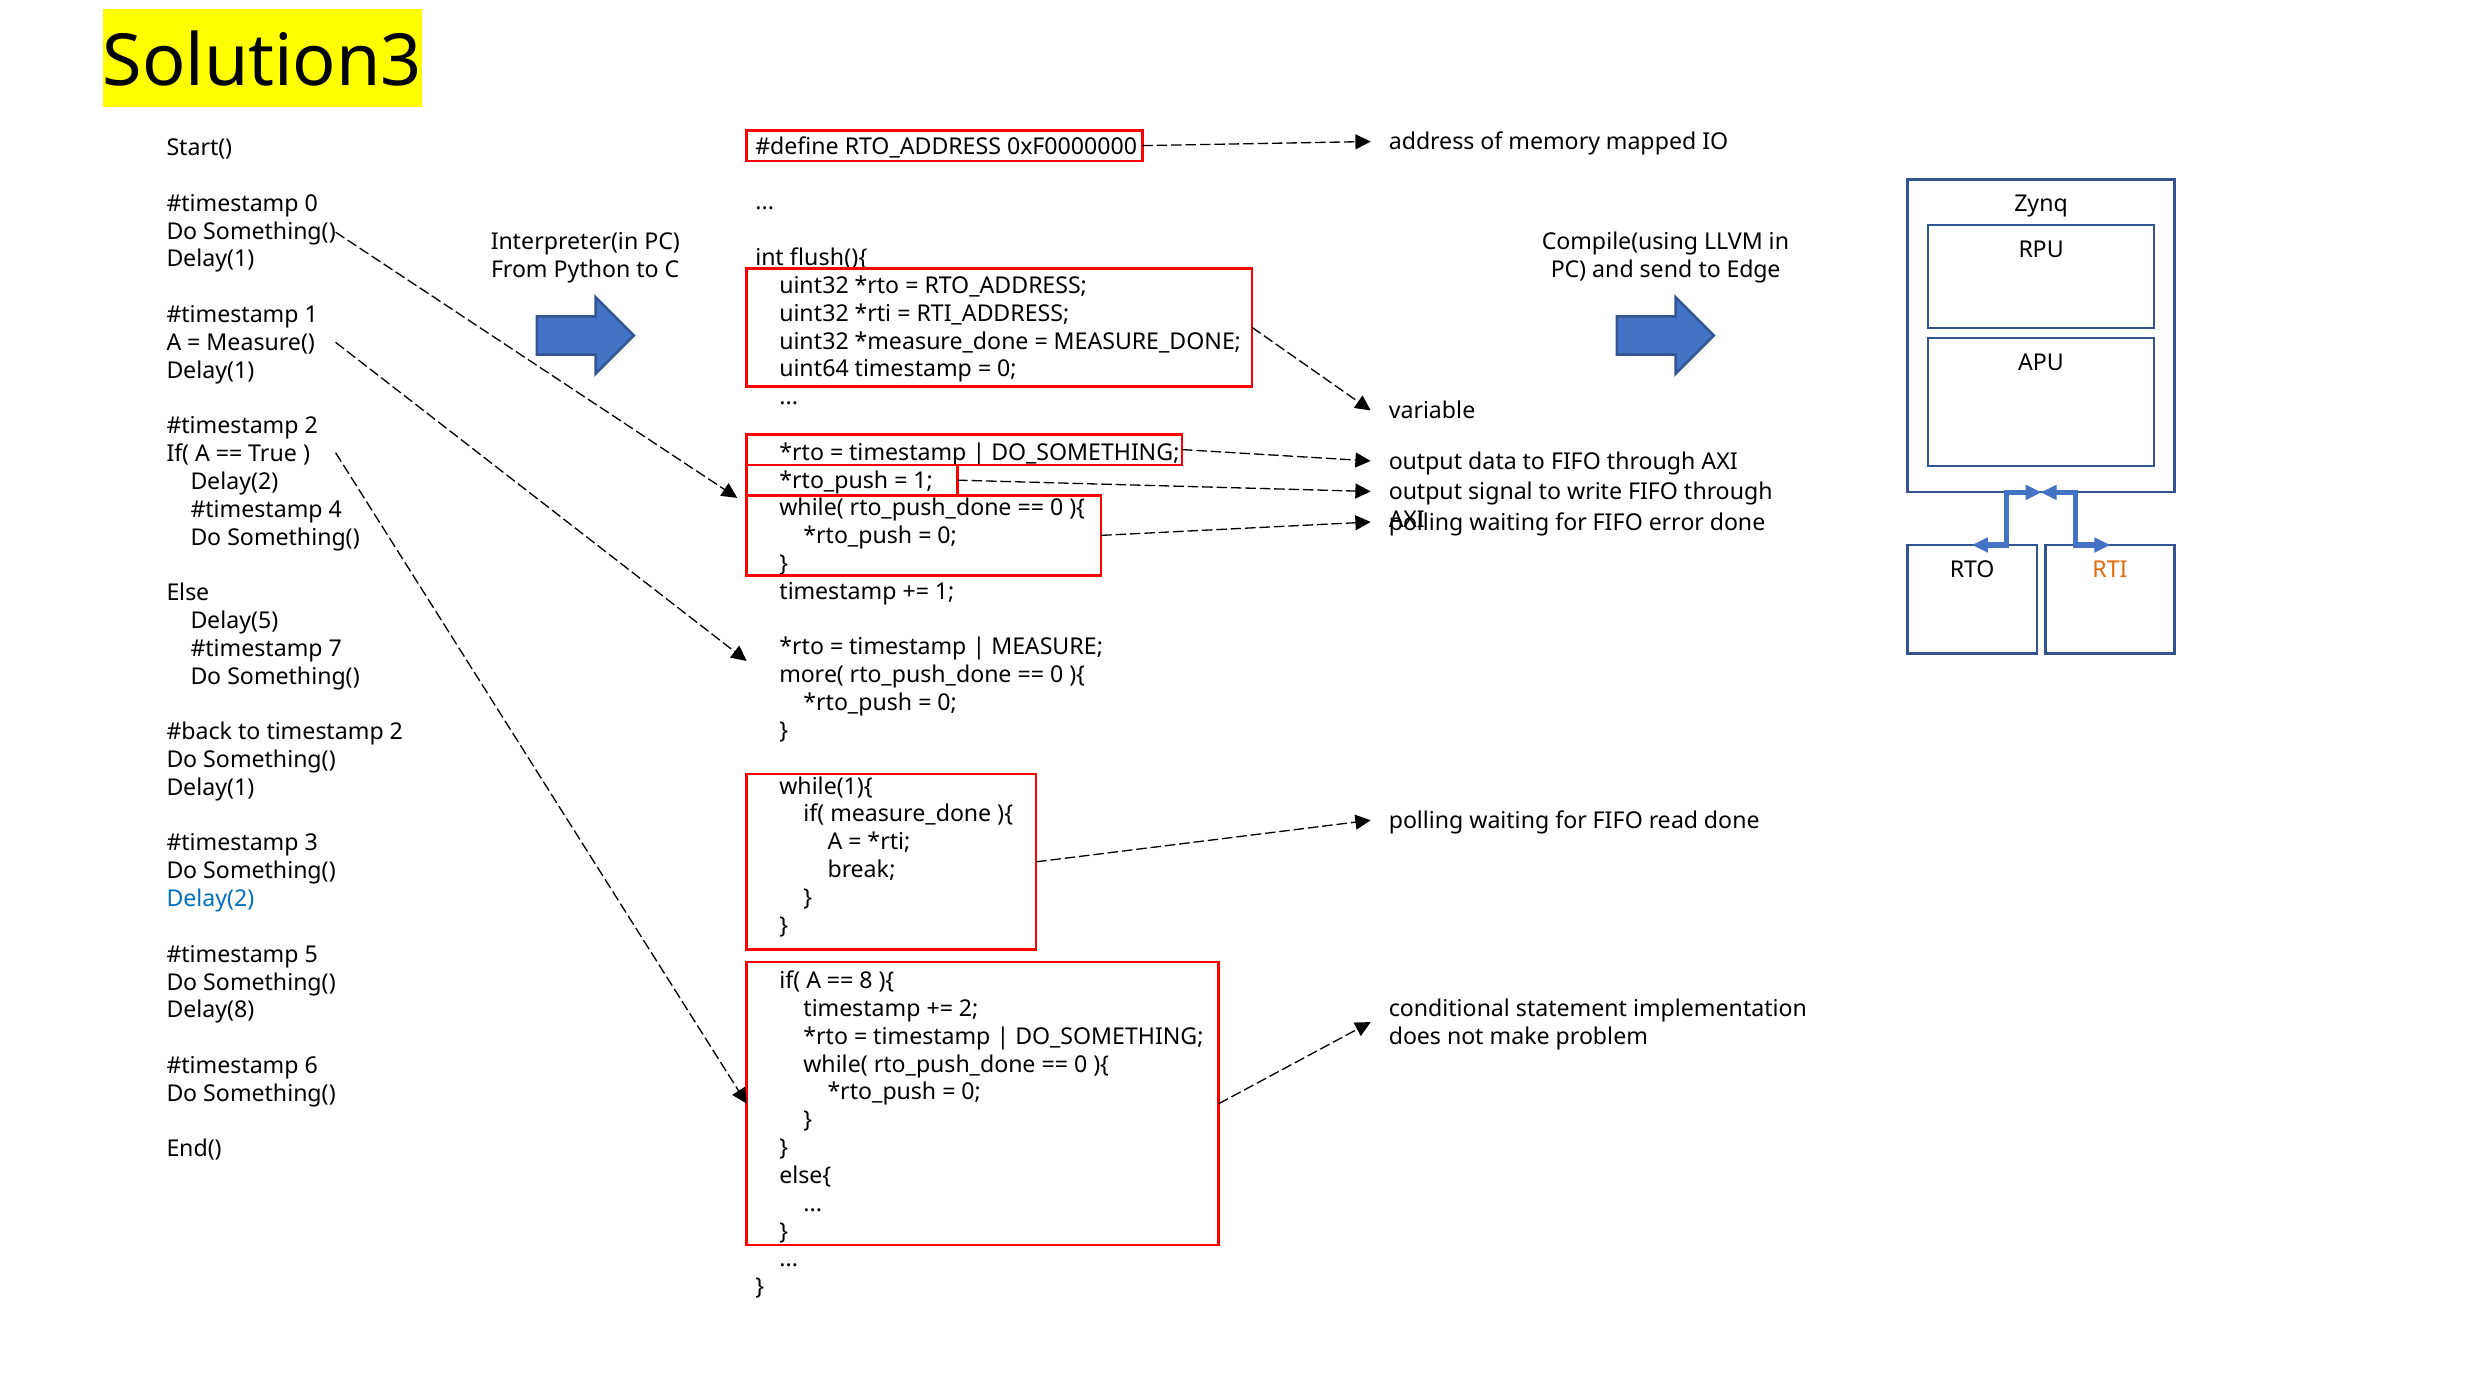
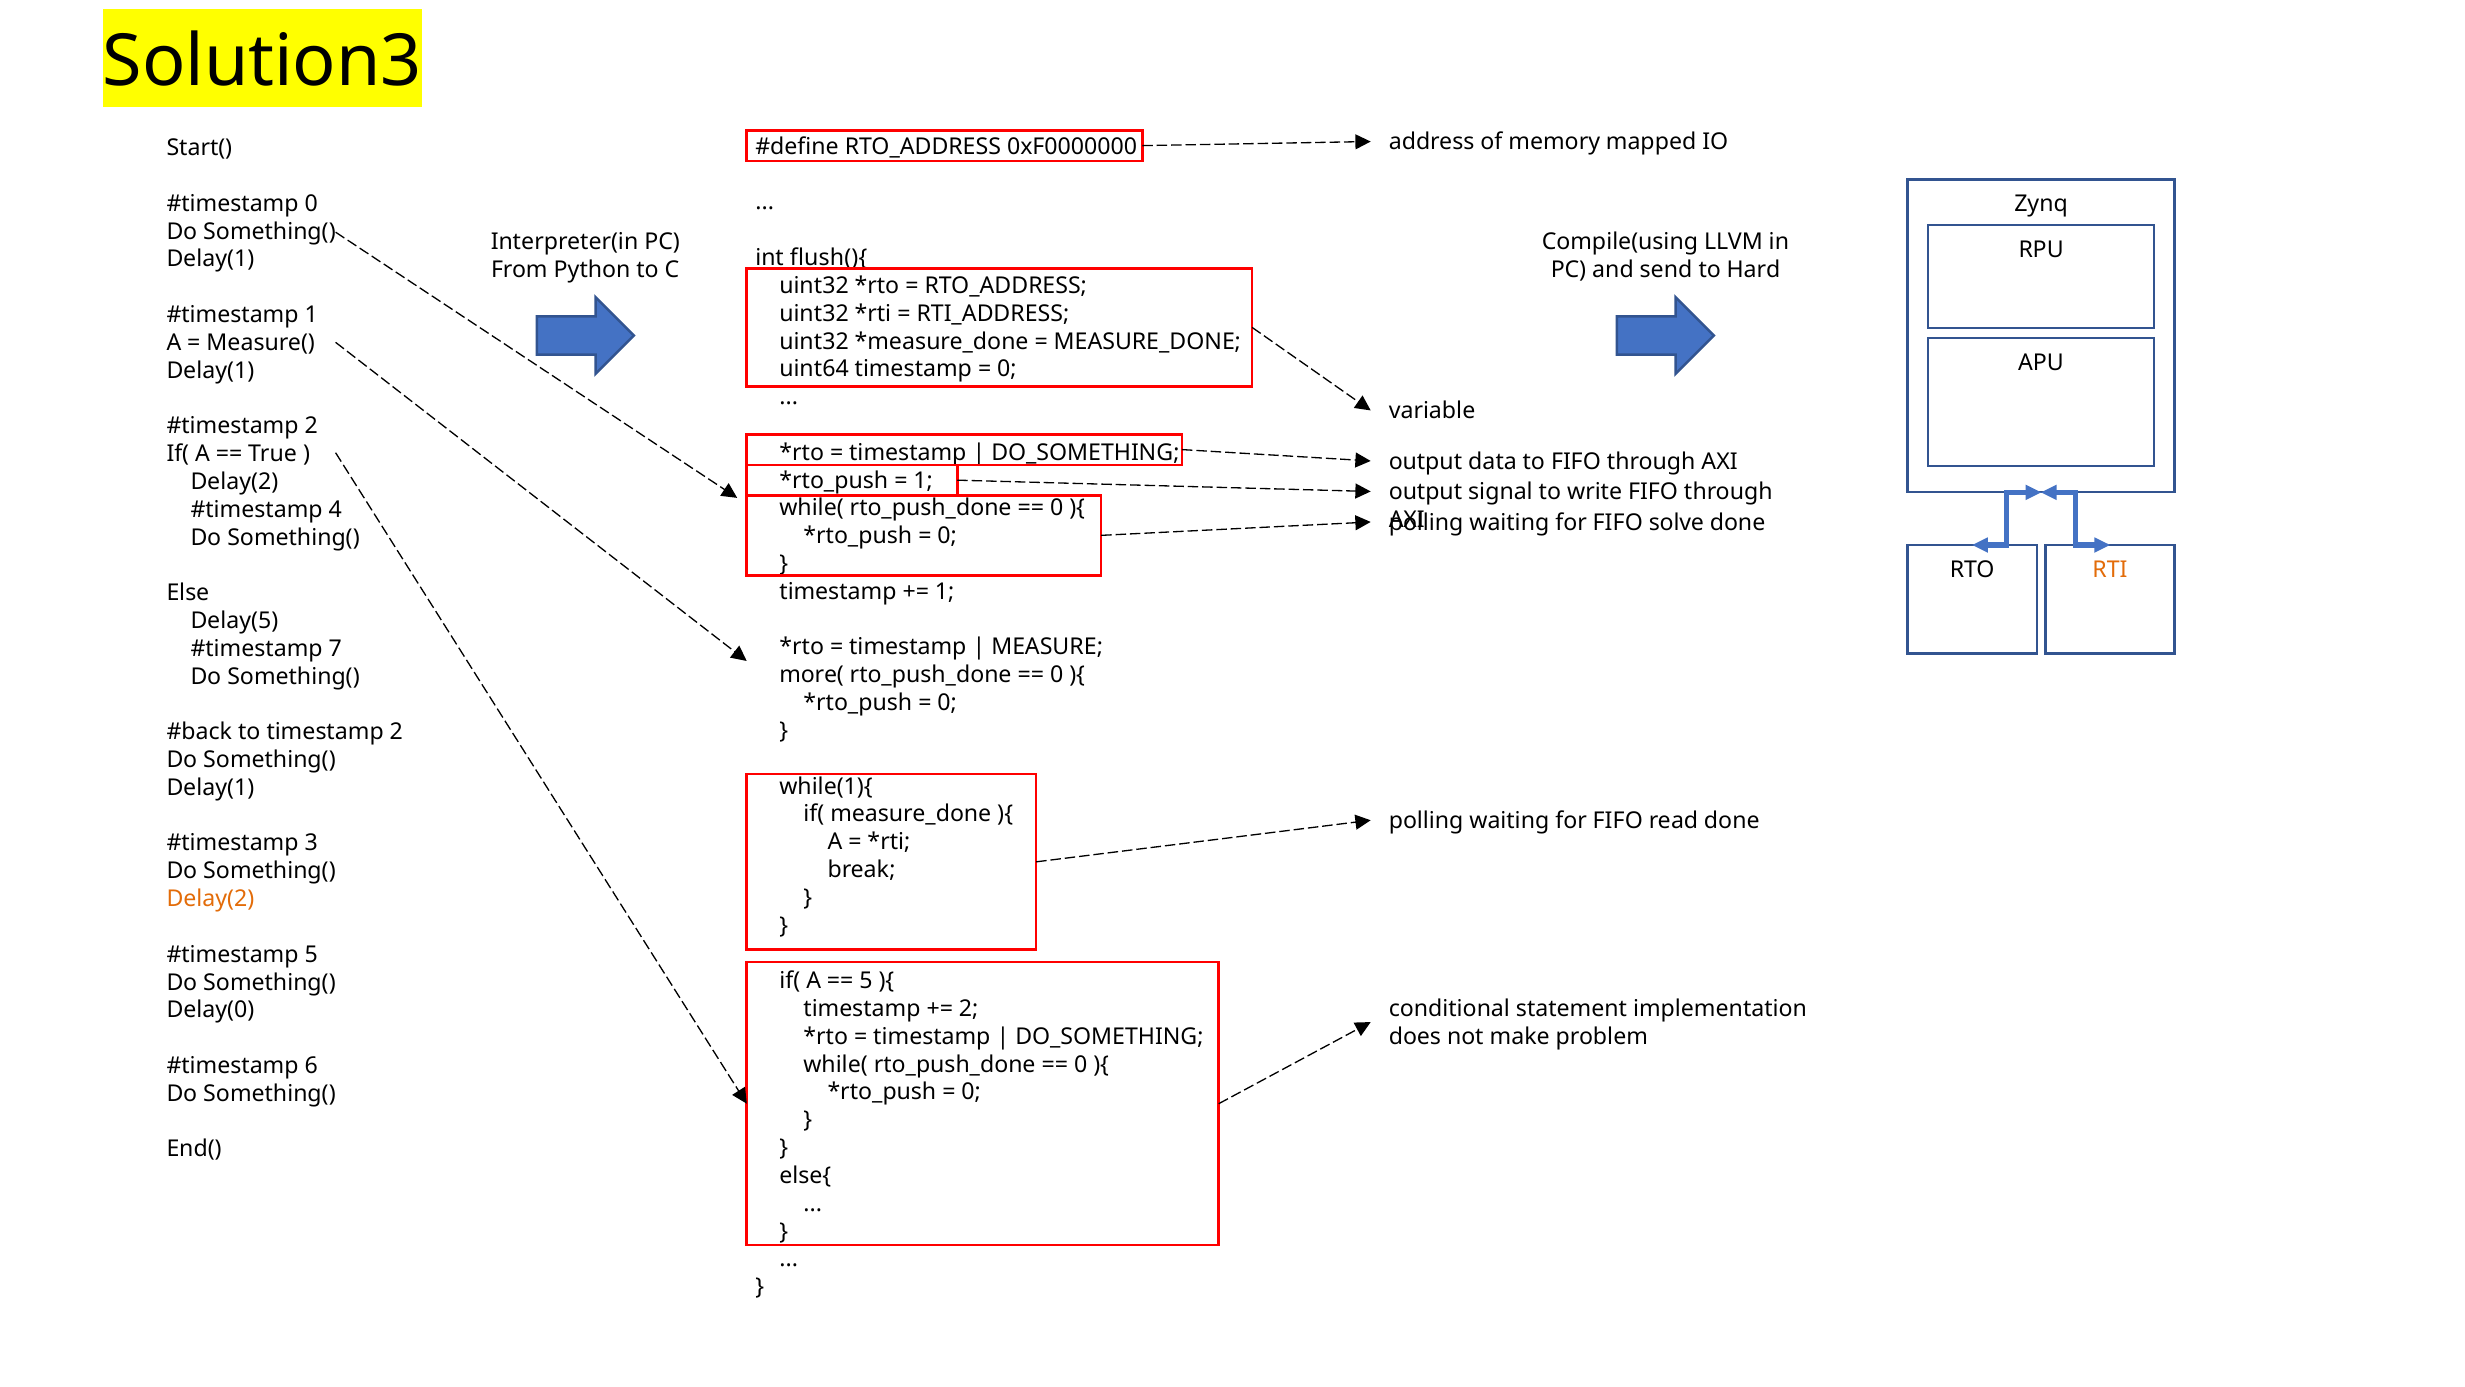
Edge: Edge -> Hard (1753, 270)
error: error -> solve (1676, 523)
Delay(2 colour: blue -> orange (210, 899)
8: 8 -> 5 (866, 981)
Delay(8: Delay(8 -> Delay(0 (210, 1010)
